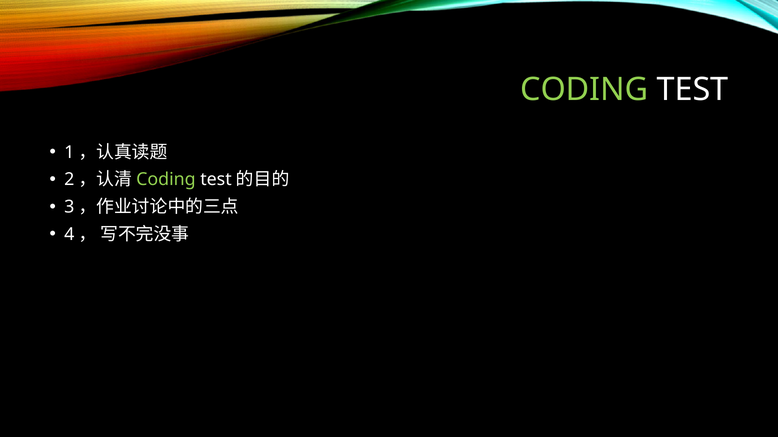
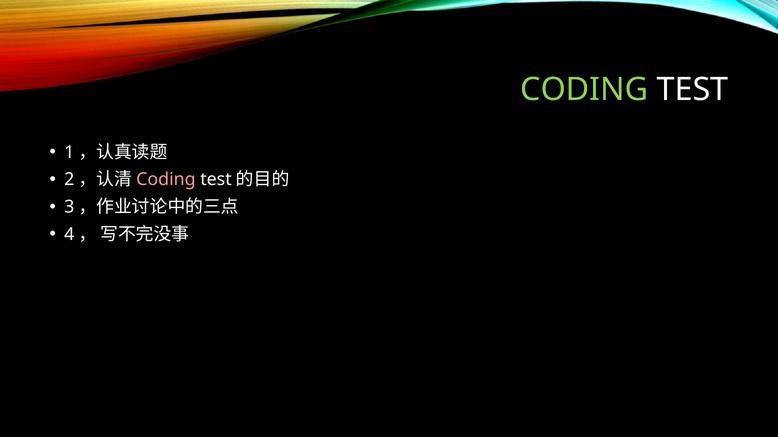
Coding colour: light green -> pink (166, 180)
